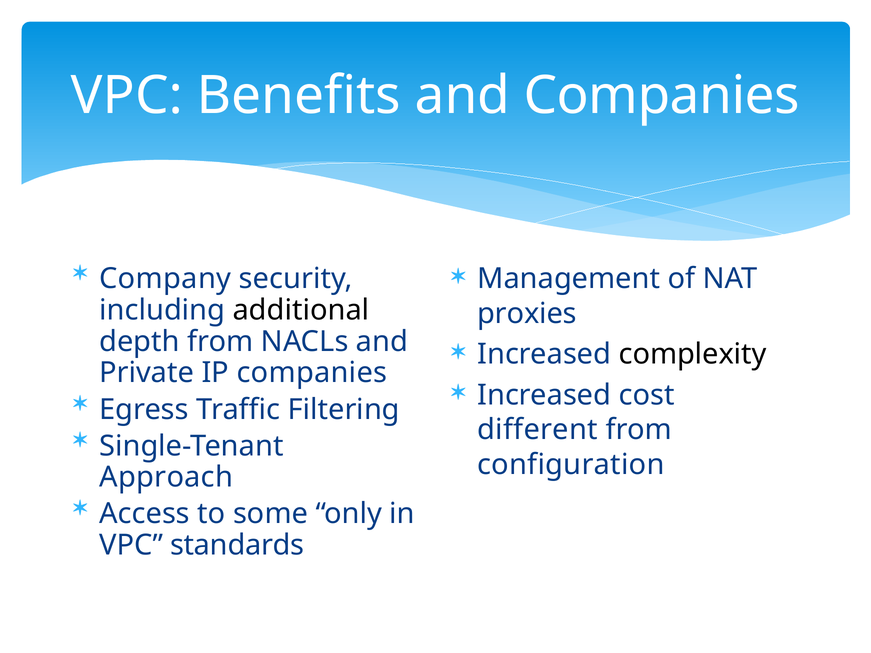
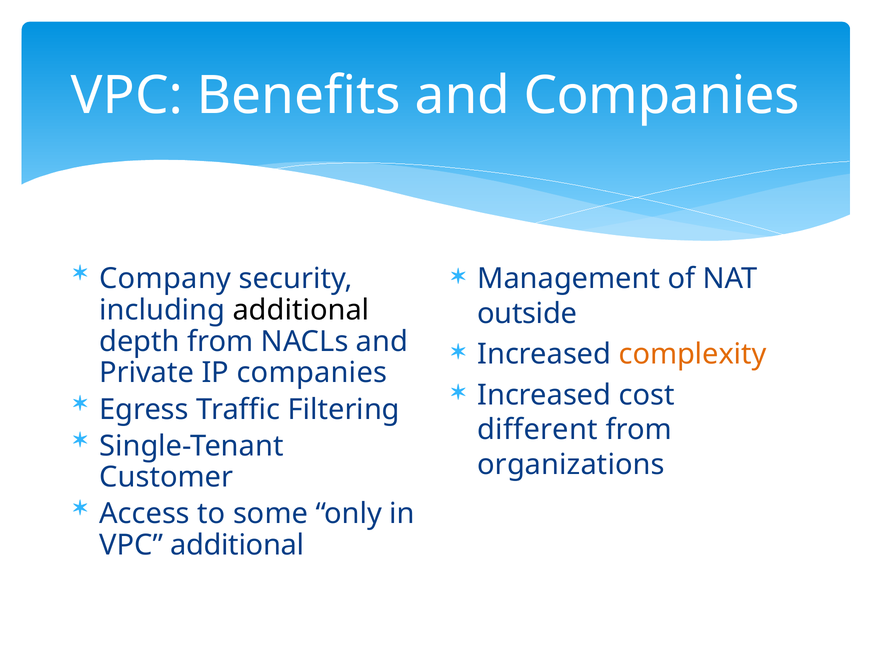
proxies: proxies -> outside (527, 314)
complexity colour: black -> orange (693, 354)
configuration: configuration -> organizations (571, 465)
Approach: Approach -> Customer (166, 477)
VPC standards: standards -> additional (237, 545)
